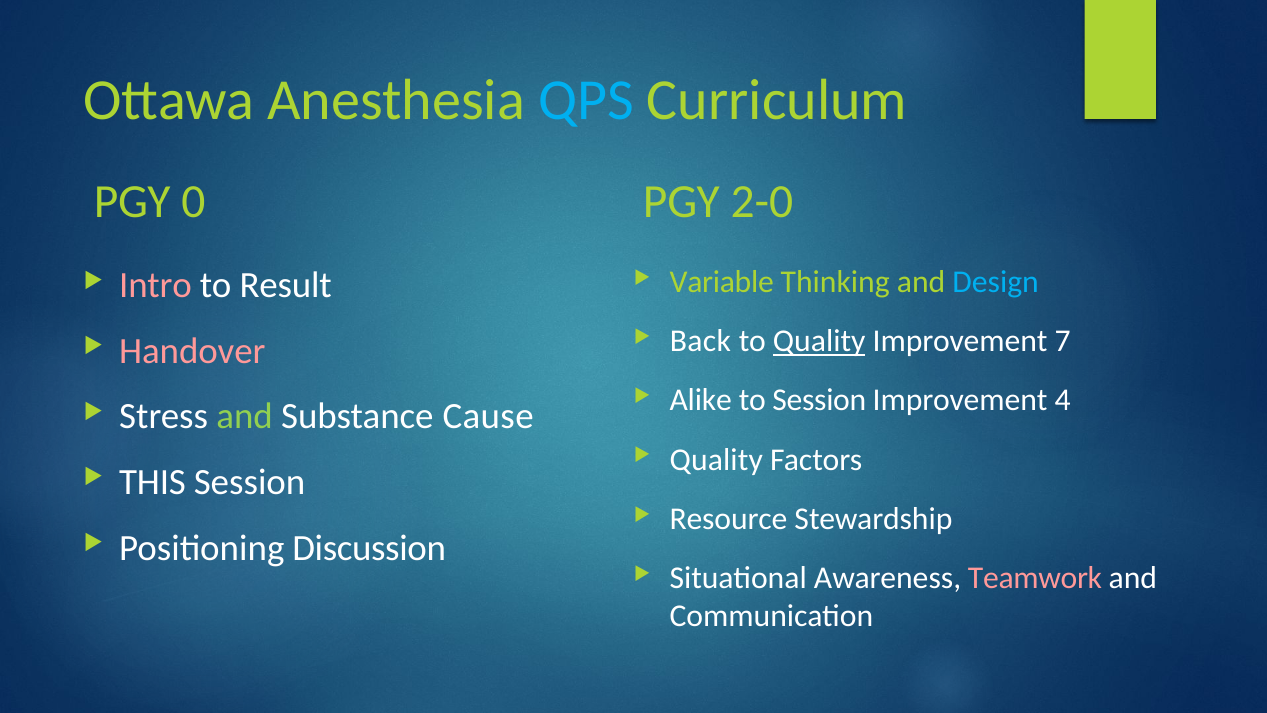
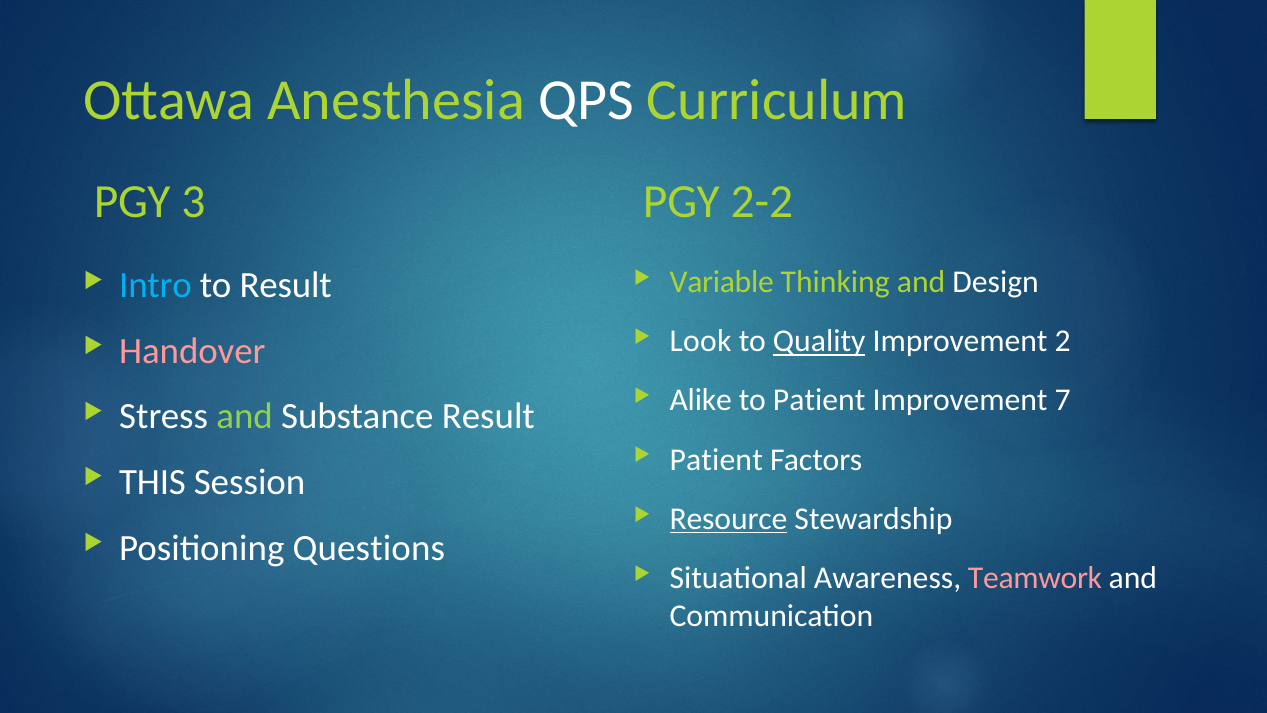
QPS colour: light blue -> white (586, 100)
0: 0 -> 3 (193, 201)
2-0: 2-0 -> 2-2 (762, 201)
Design colour: light blue -> white (996, 282)
Intro colour: pink -> light blue (155, 286)
Back: Back -> Look (701, 341)
7: 7 -> 2 (1063, 341)
to Session: Session -> Patient (819, 400)
4: 4 -> 7 (1063, 400)
Substance Cause: Cause -> Result (488, 417)
Quality: Quality -> Patient (716, 459)
Resource underline: none -> present (729, 519)
Discussion: Discussion -> Questions (369, 548)
